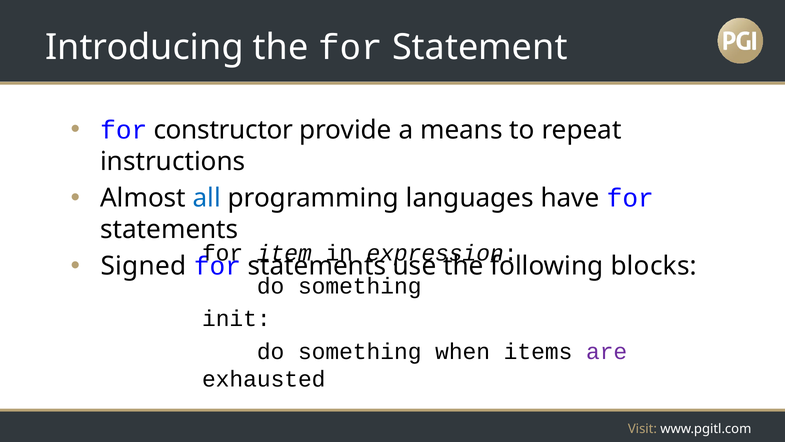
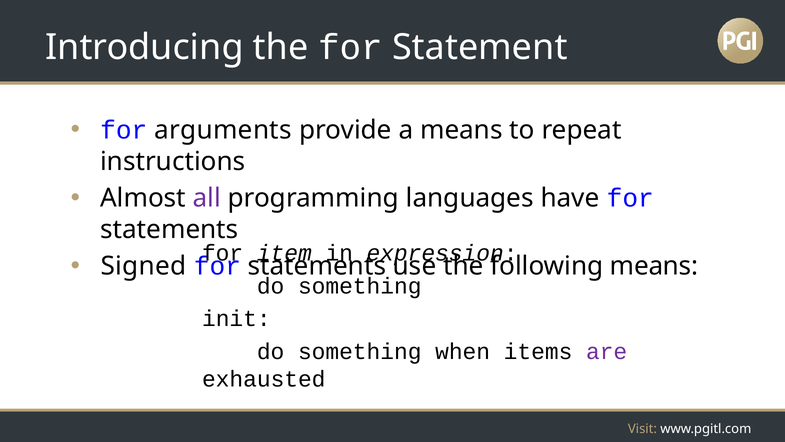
constructor: constructor -> arguments (223, 130)
all colour: blue -> purple (207, 198)
following blocks: blocks -> means (654, 266)
